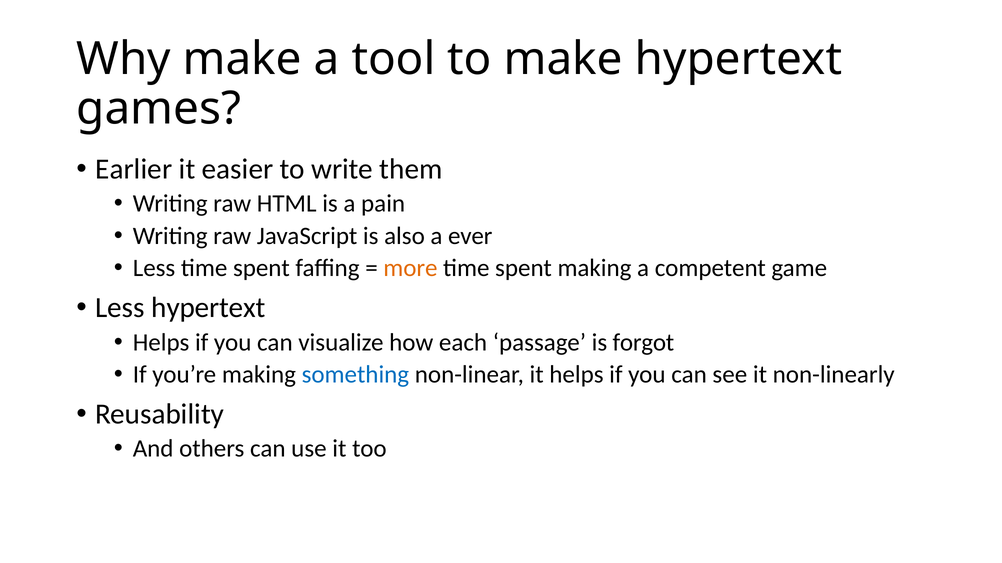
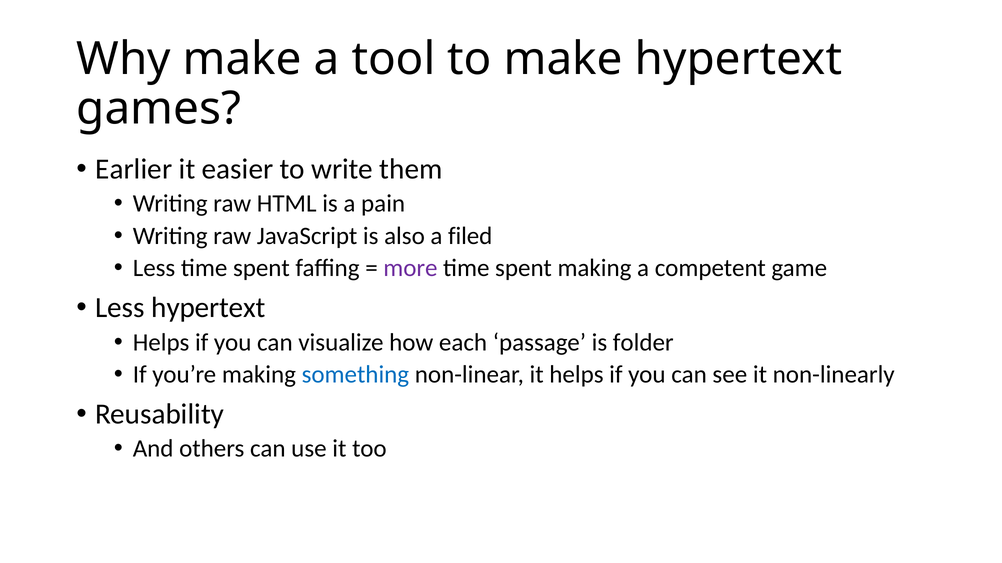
ever: ever -> filed (470, 236)
more colour: orange -> purple (410, 268)
forgot: forgot -> folder (643, 343)
